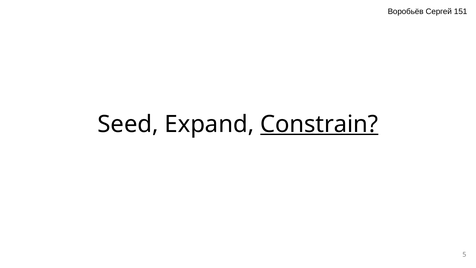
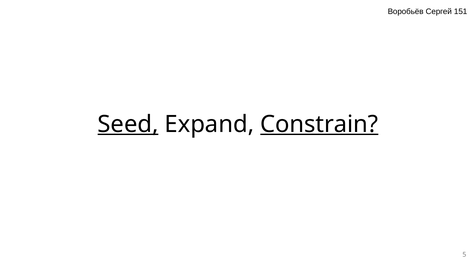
Seed underline: none -> present (128, 124)
